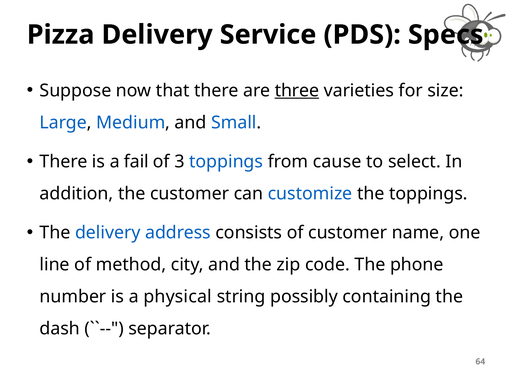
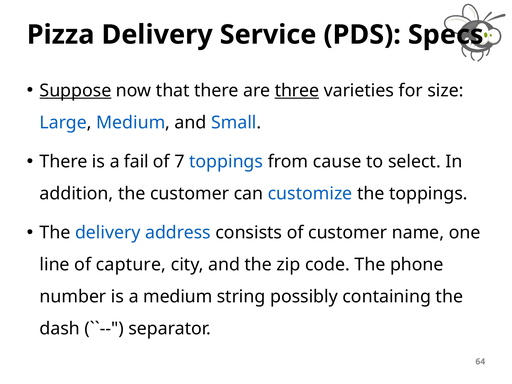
Suppose underline: none -> present (76, 91)
3: 3 -> 7 (179, 162)
method: method -> capture (131, 265)
a physical: physical -> medium (178, 297)
